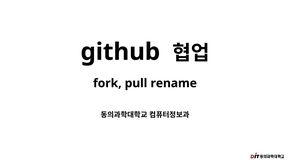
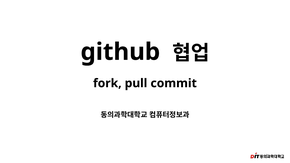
rename: rename -> commit (174, 83)
